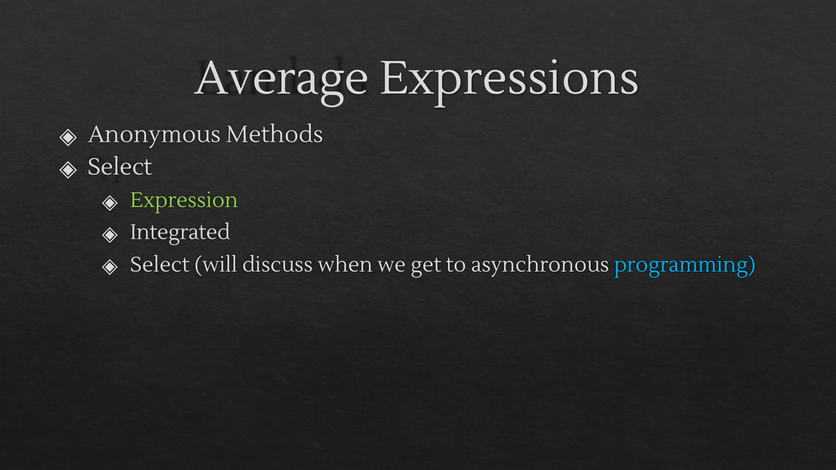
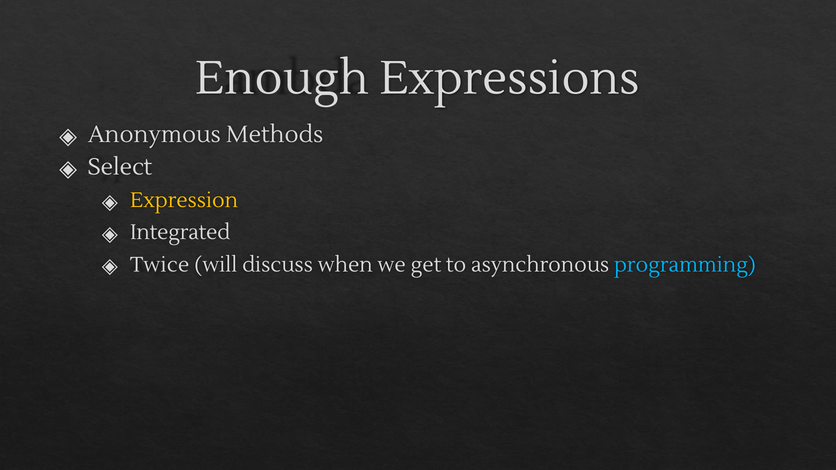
Average: Average -> Enough (282, 78)
Expression colour: light green -> yellow (184, 201)
Select: Select -> Twice (160, 265)
